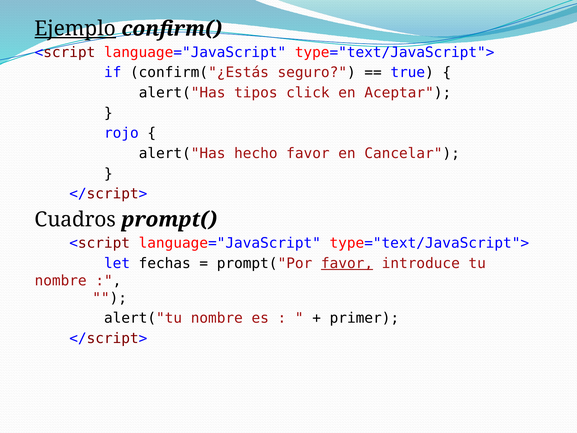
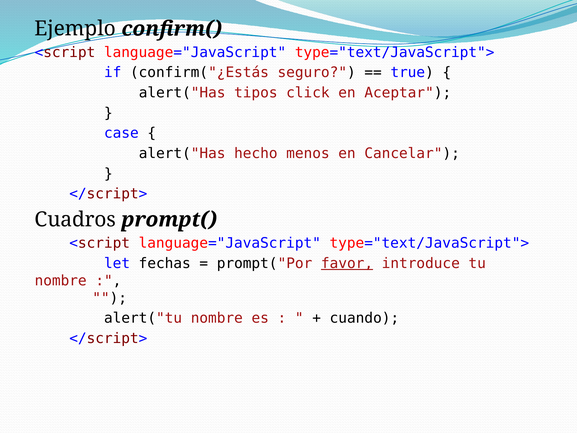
Ejemplo underline: present -> none (75, 29)
rojo: rojo -> case (121, 133)
hecho favor: favor -> menos (308, 153)
primer: primer -> cuando (364, 318)
